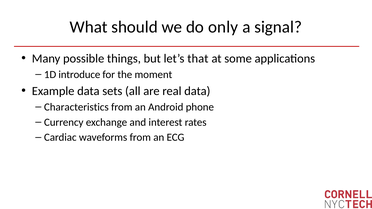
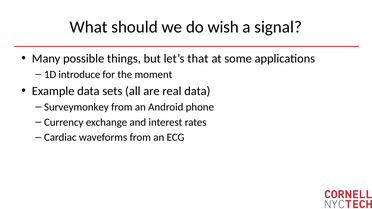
only: only -> wish (223, 27)
Characteristics: Characteristics -> Surveymonkey (76, 107)
